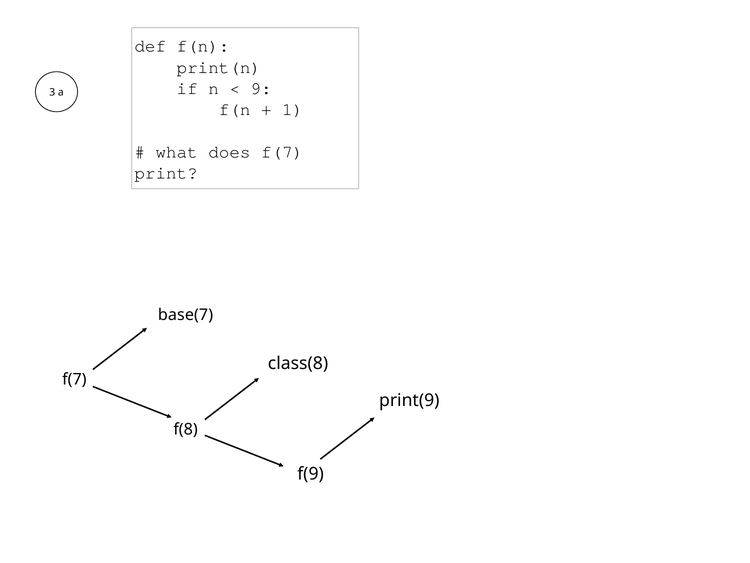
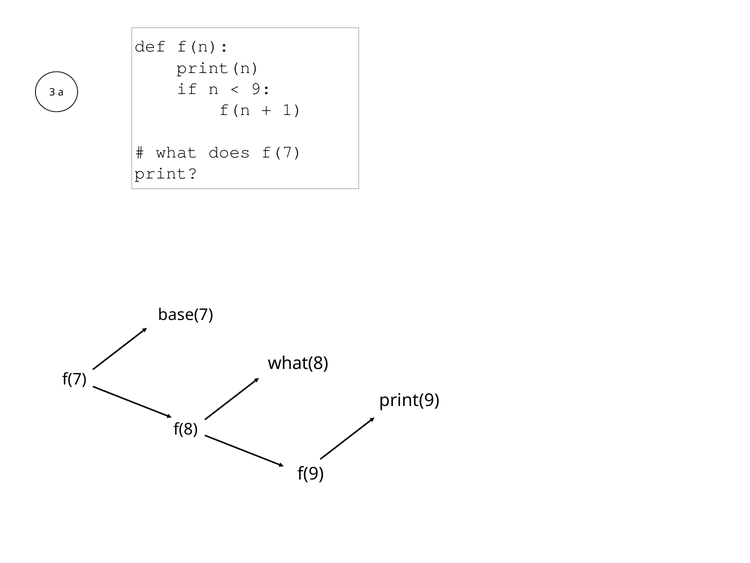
class(8: class(8 -> what(8 (298, 363)
